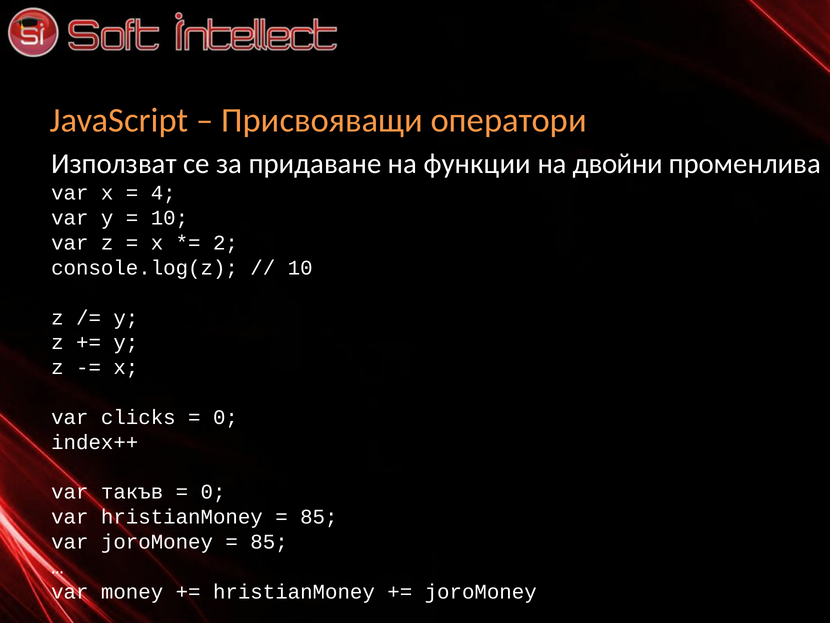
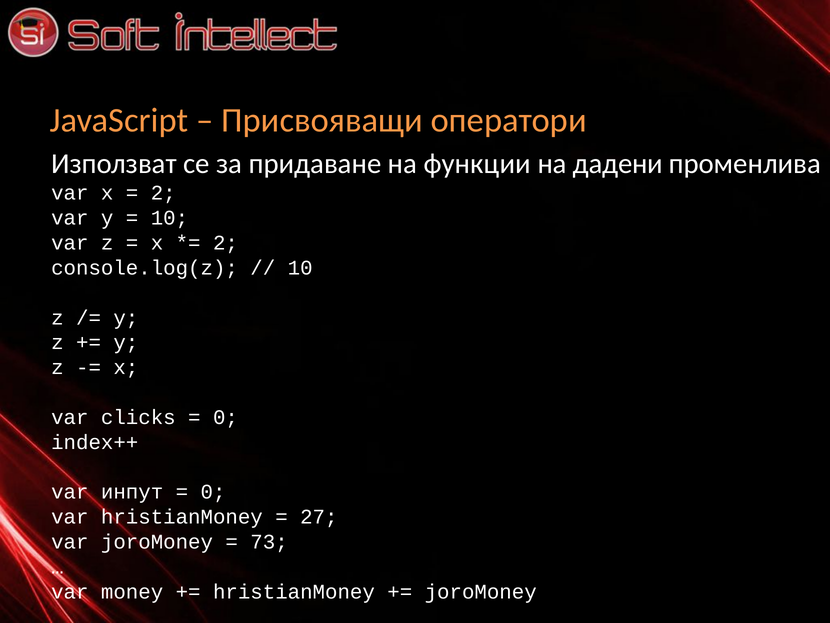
двойни: двойни -> дадени (618, 164)
4: 4 -> 2 (163, 193)
такъв: такъв -> инпут (132, 492)
85: 85 -> 27 (319, 517)
85: 85 -> 73 (269, 542)
